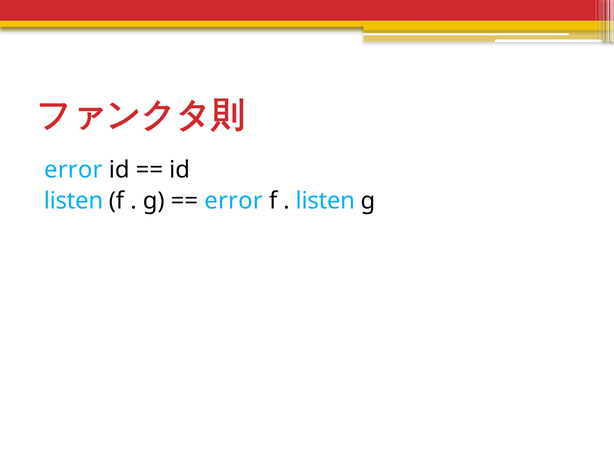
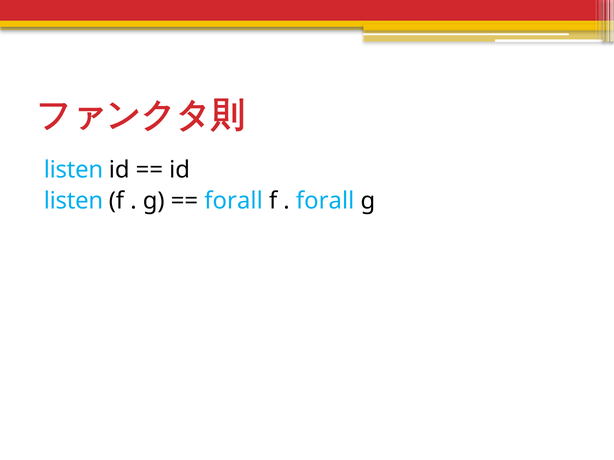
error: error -> listen (73, 170)
error: error -> forall (234, 201)
listen: listen -> forall (325, 201)
